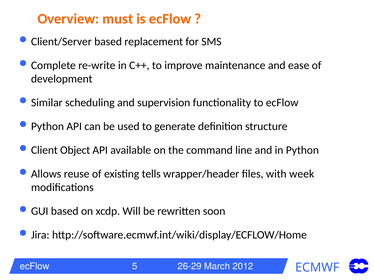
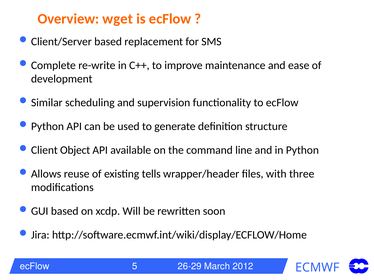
must: must -> wget (118, 19)
week: week -> three (302, 174)
